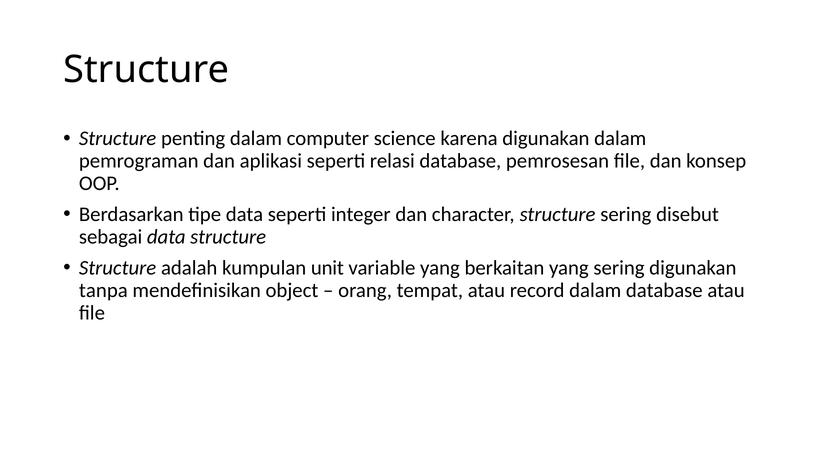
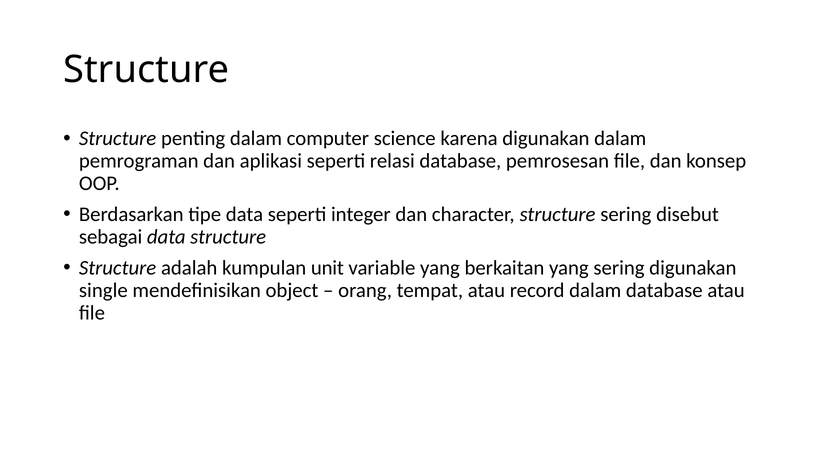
tanpa: tanpa -> single (103, 291)
